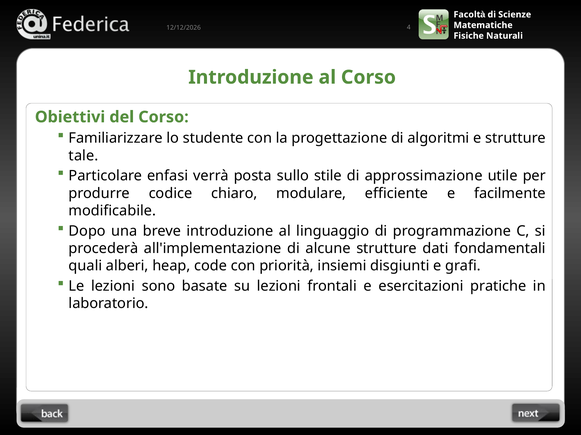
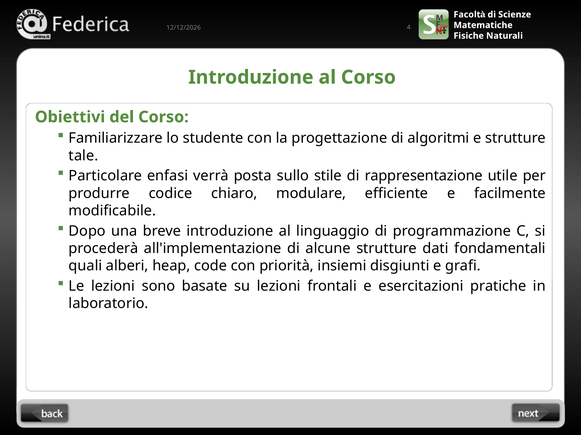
approssimazione: approssimazione -> rappresentazione (424, 176)
